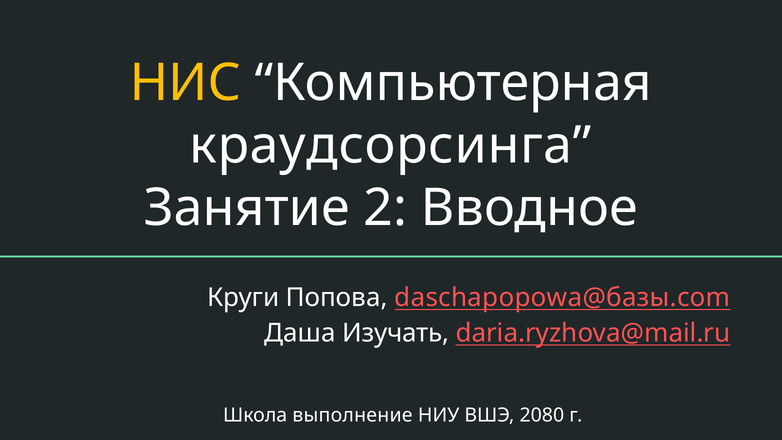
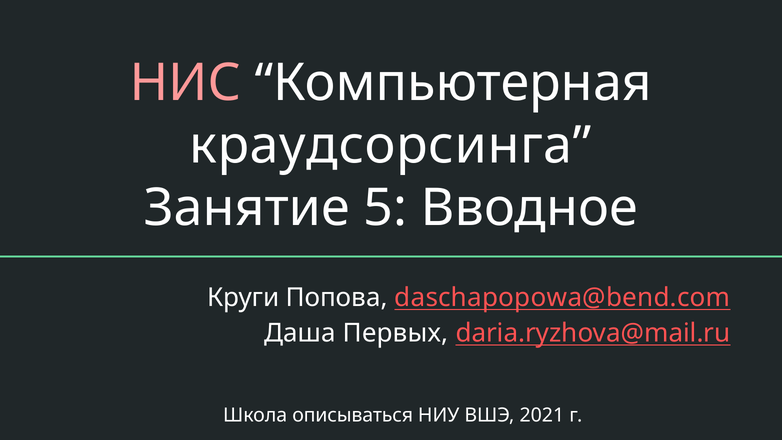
НИС colour: yellow -> pink (185, 83)
2: 2 -> 5 (385, 208)
daschapopowa@базы.com: daschapopowa@базы.com -> daschapopowa@bend.com (562, 297)
Изучать: Изучать -> Первых (396, 333)
выполнение: выполнение -> описываться (353, 415)
2080: 2080 -> 2021 (542, 415)
